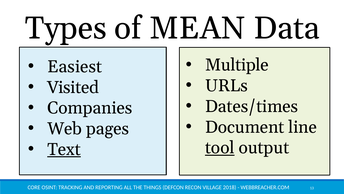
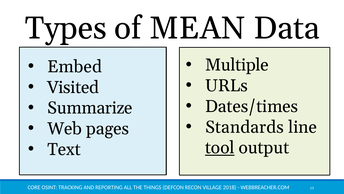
Easiest: Easiest -> Embed (75, 66)
Companies: Companies -> Summarize (90, 108)
Document: Document -> Standards (245, 127)
Text underline: present -> none (64, 149)
